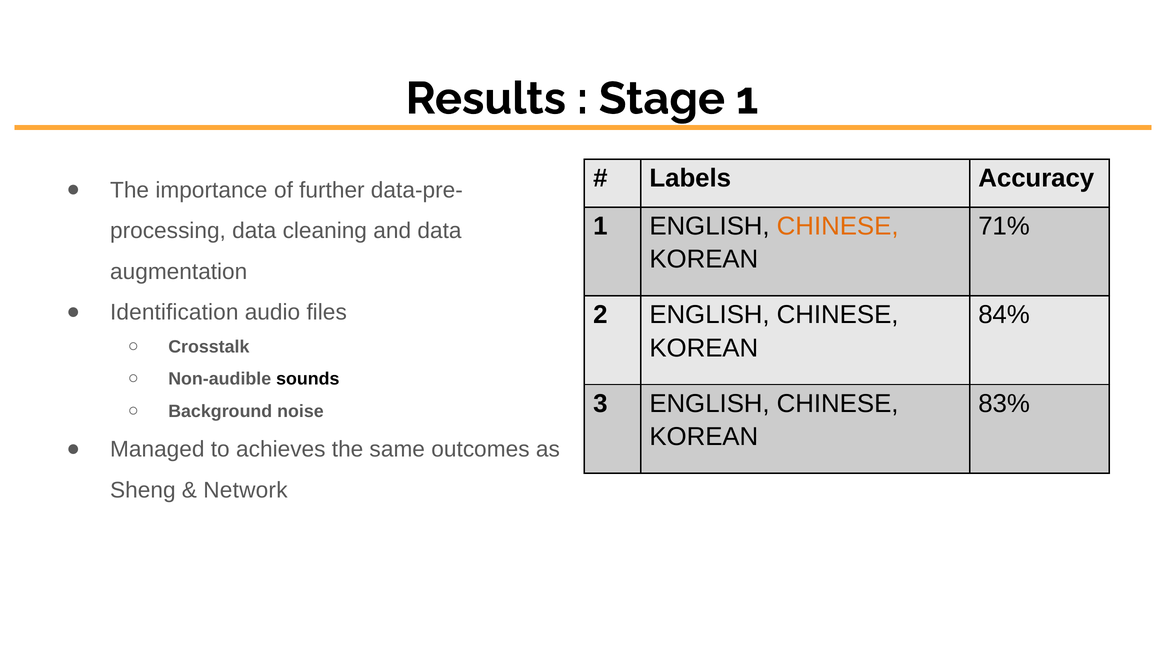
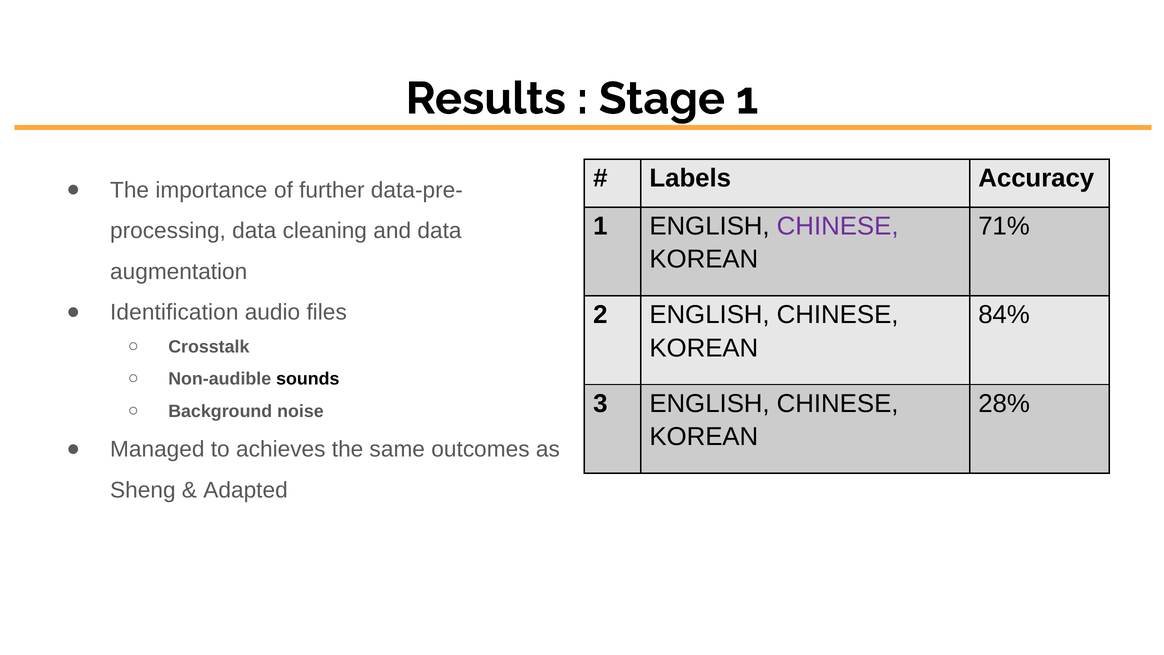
CHINESE colour: orange -> purple (838, 226)
83%: 83% -> 28% (1004, 403)
Network: Network -> Adapted (246, 490)
